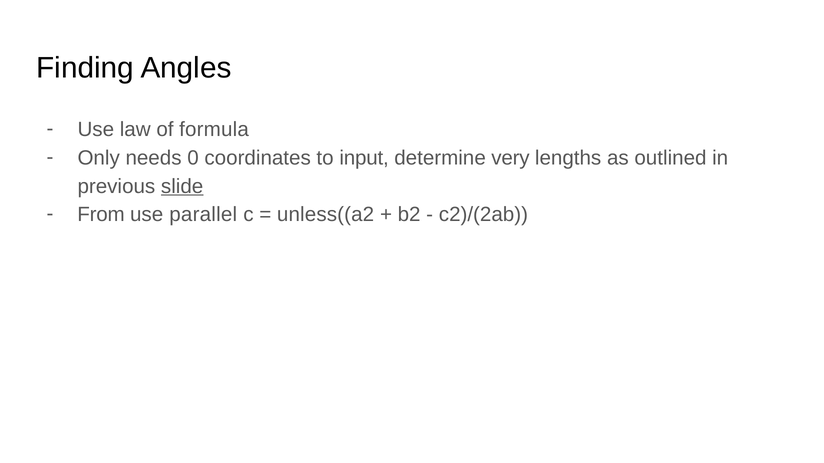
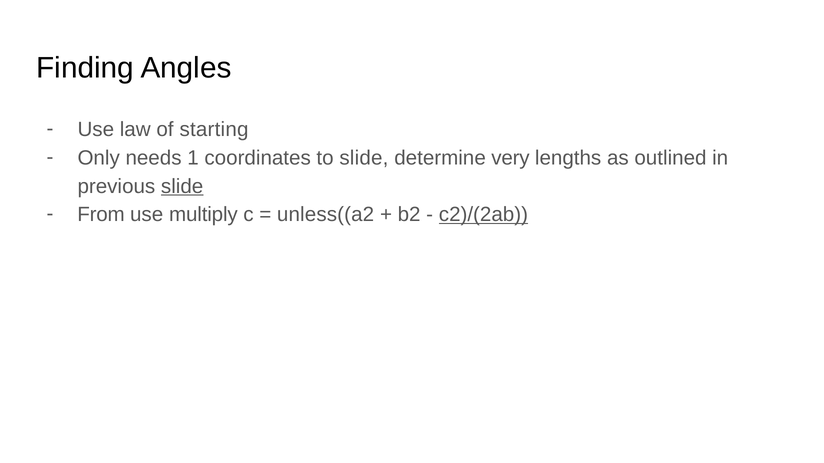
formula: formula -> starting (214, 130)
0: 0 -> 1 (193, 158)
to input: input -> slide (364, 158)
parallel: parallel -> multiply (203, 215)
c2)/(2ab underline: none -> present (483, 215)
